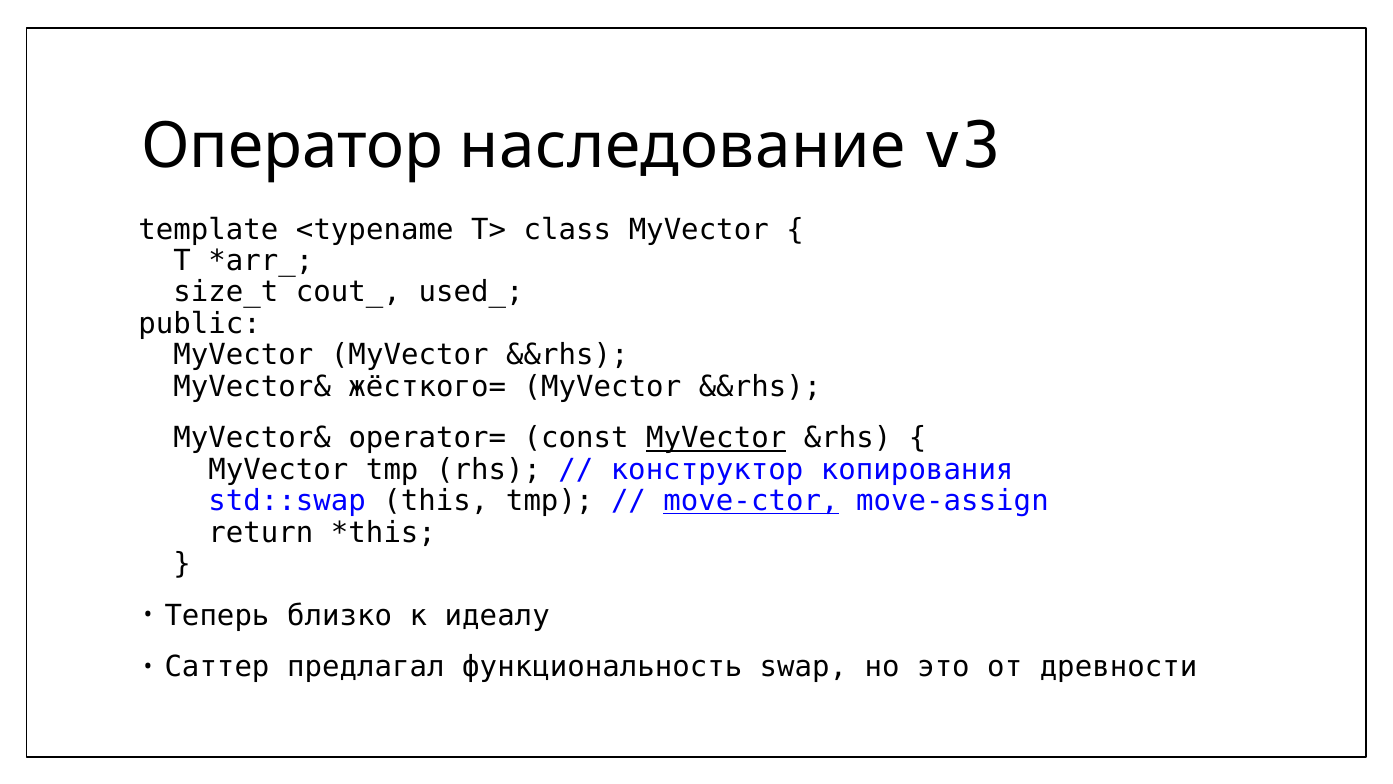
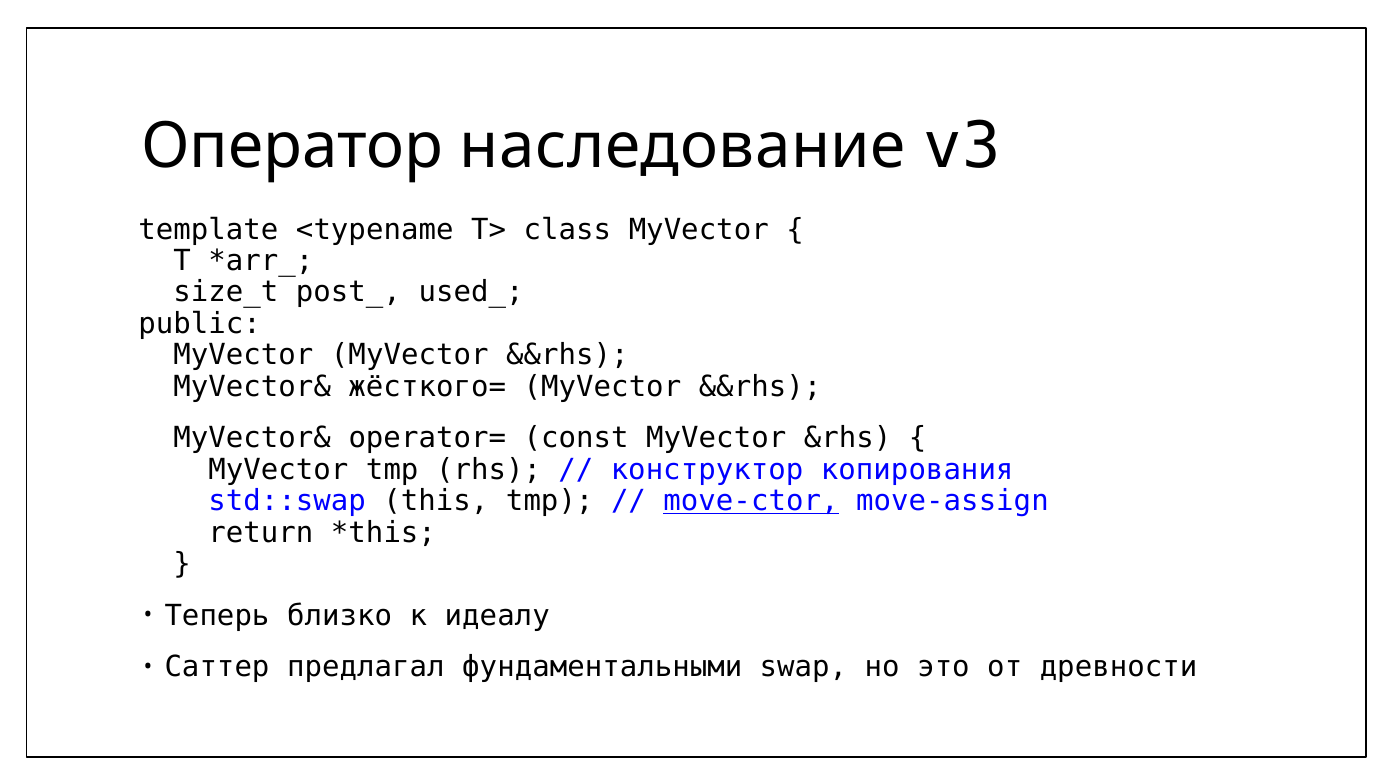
cout_: cout_ -> post_ (348, 292)
MyVector underline: present -> none (716, 438)
функциональность: функциональность -> фундаментальными (602, 667)
